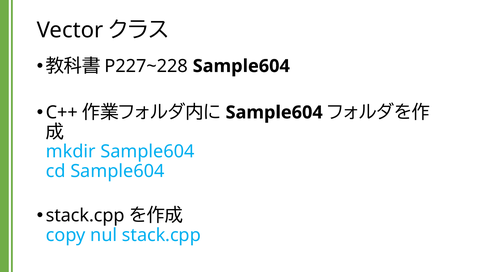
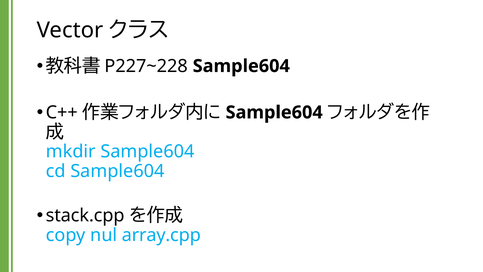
nul stack.cpp: stack.cpp -> array.cpp (161, 235)
